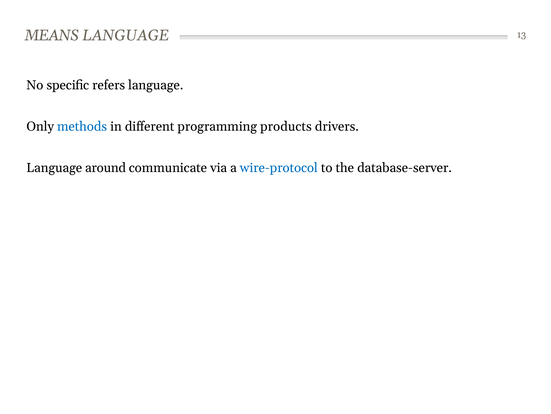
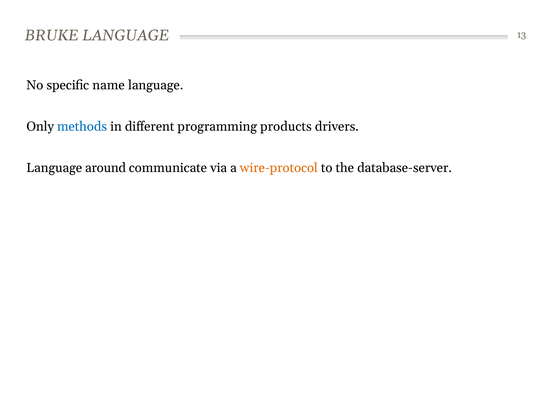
MEANS: MEANS -> BRUKE (52, 36)
refers: refers -> name (109, 85)
wire-protocol colour: blue -> orange (279, 168)
